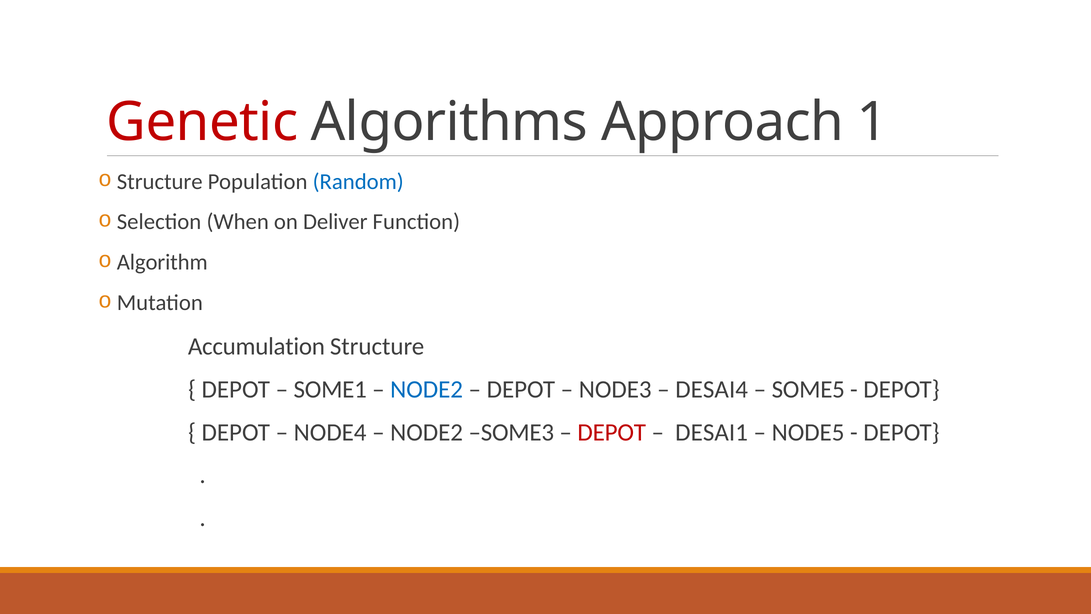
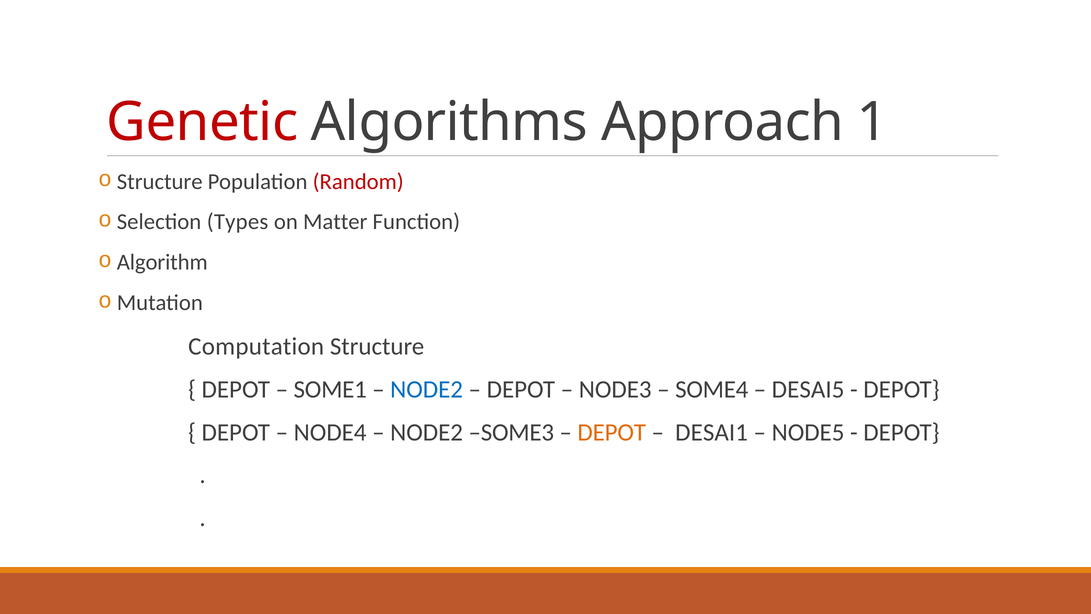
Random colour: blue -> red (358, 181)
When: When -> Types (238, 222)
Deliver: Deliver -> Matter (335, 222)
Accumulation: Accumulation -> Computation (256, 346)
DESAI4: DESAI4 -> SOME4 (712, 389)
SOME5: SOME5 -> DESAI5 (808, 389)
DEPOT colour: red -> orange (612, 432)
